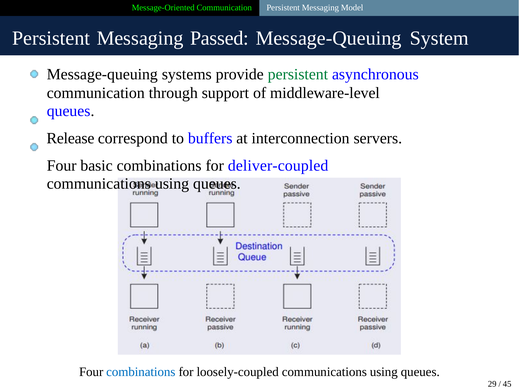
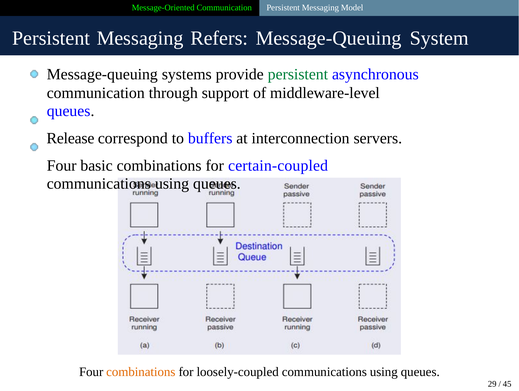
Passed: Passed -> Refers (219, 38)
deliver-coupled: deliver-coupled -> certain-coupled (278, 165)
combinations colour: blue -> orange (141, 371)
